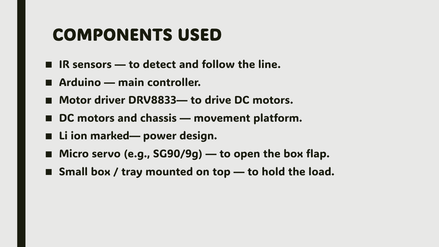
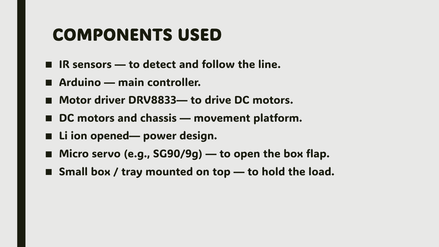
marked—: marked— -> opened— (115, 136)
